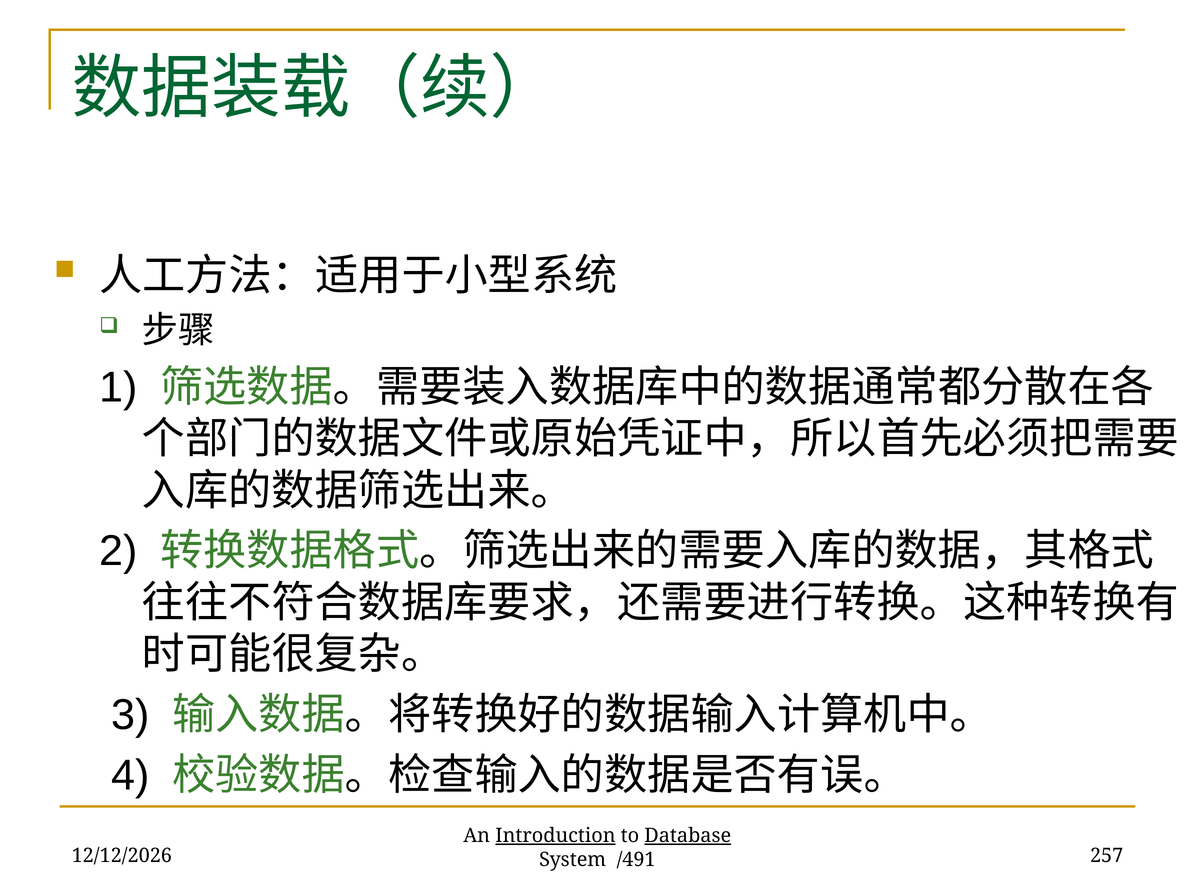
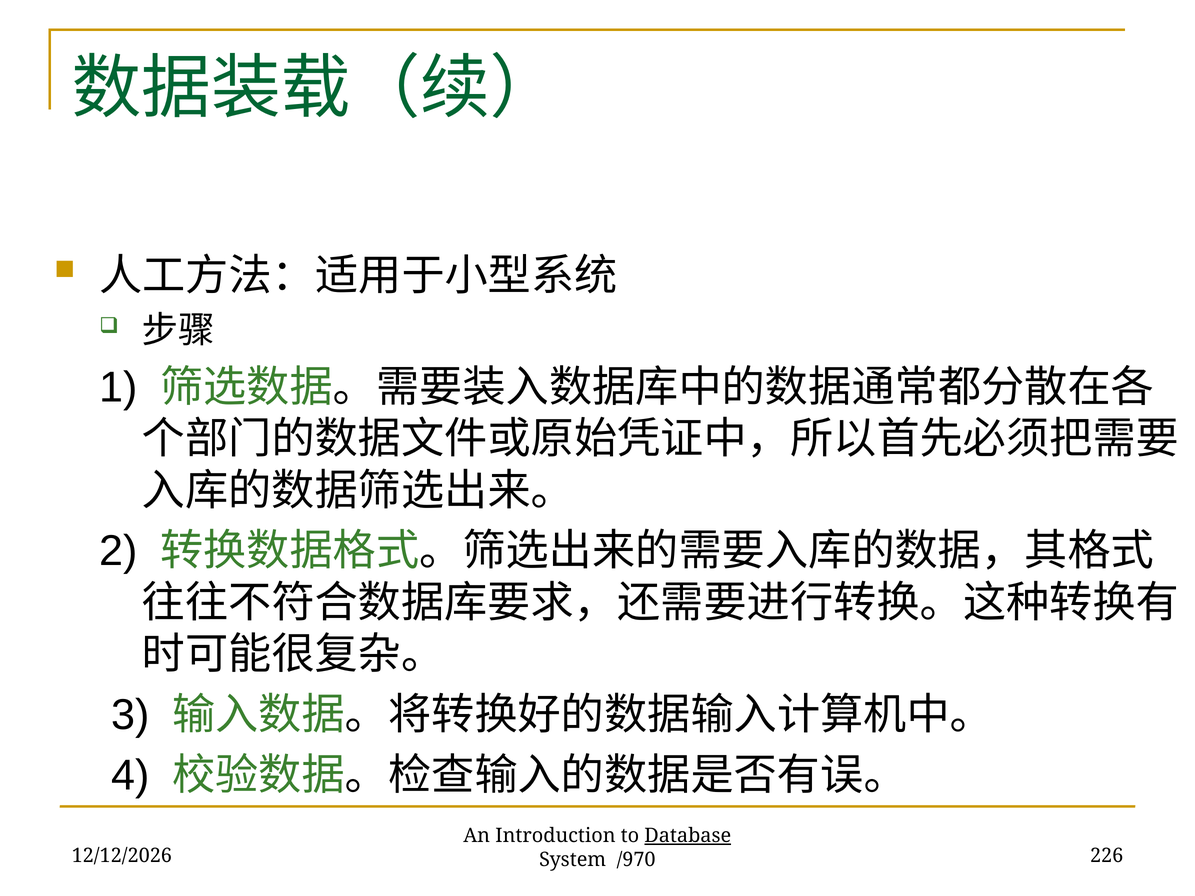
Introduction underline: present -> none (555, 836)
257: 257 -> 226 (1107, 856)
/491: /491 -> /970 (636, 860)
